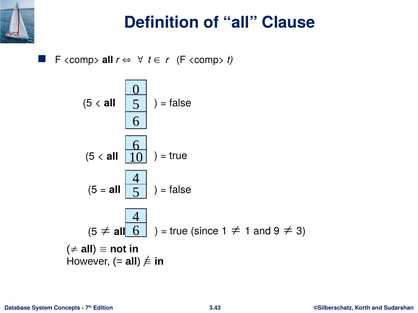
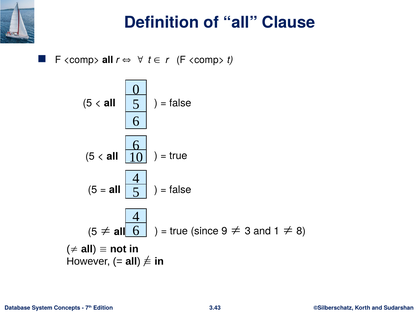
since 1: 1 -> 9 (224, 231)
1: 1 -> 3 (248, 231)
9: 9 -> 1 (277, 231)
3: 3 -> 8 (301, 231)
